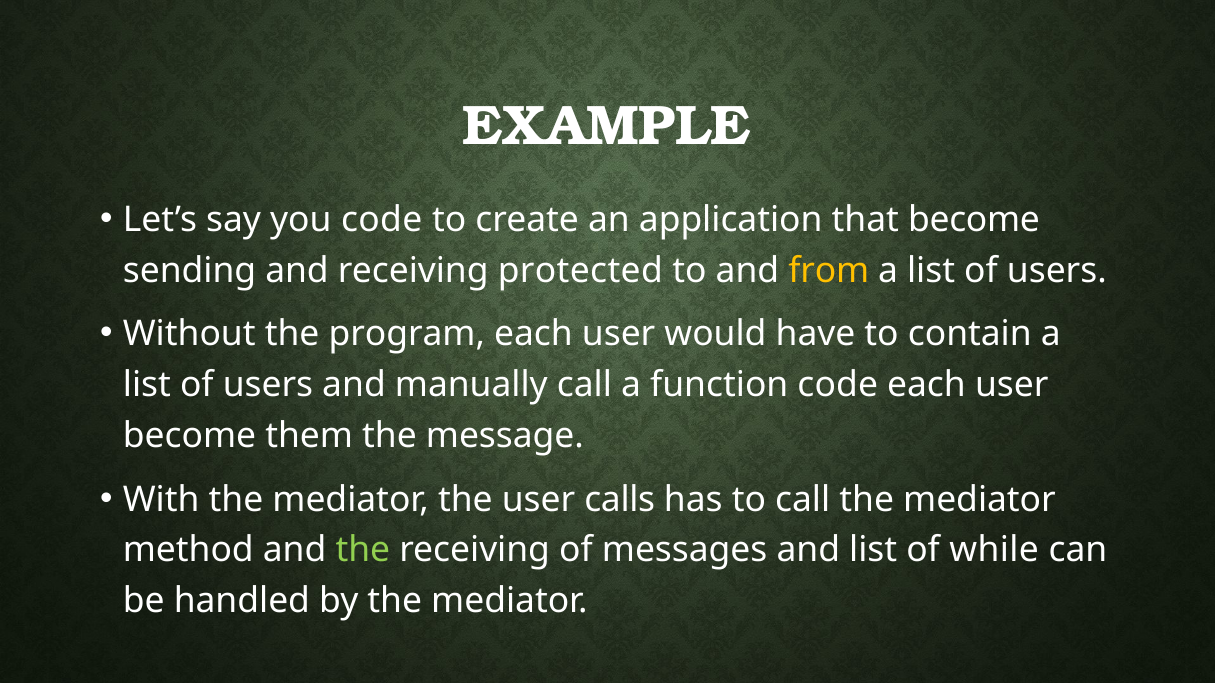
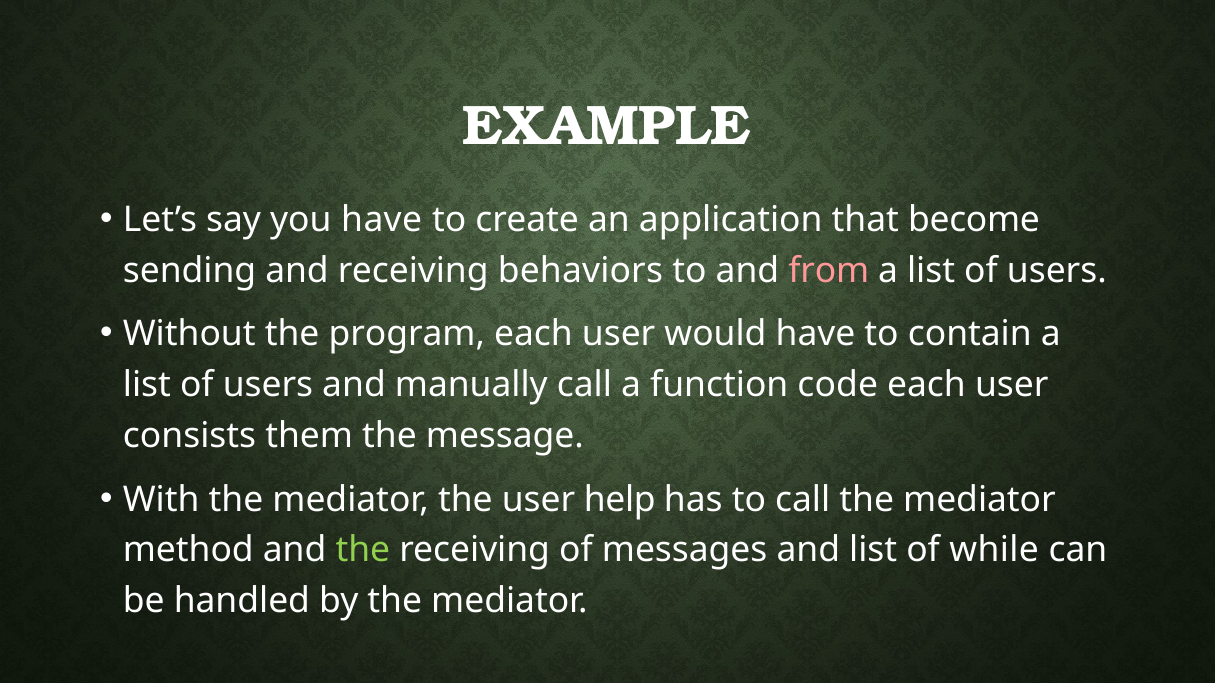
you code: code -> have (382, 220)
protected: protected -> behaviors (580, 271)
from colour: yellow -> pink (829, 271)
become: become -> consists (190, 436)
calls: calls -> help (620, 500)
